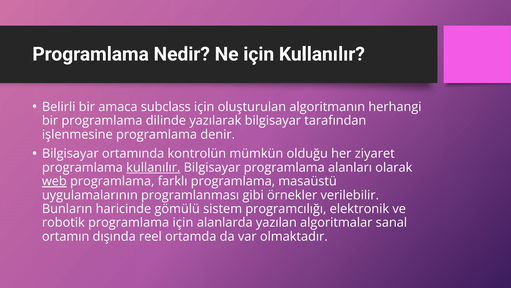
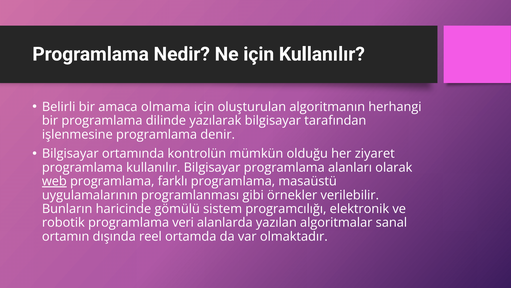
subclass: subclass -> olmama (166, 107)
kullanılır underline: present -> none (153, 167)
programlama için: için -> veri (183, 222)
